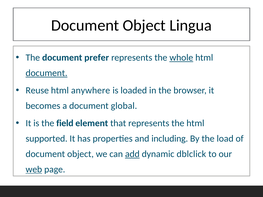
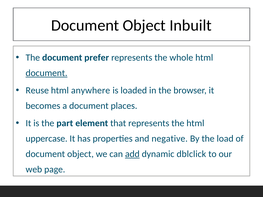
Lingua: Lingua -> Inbuilt (191, 25)
whole underline: present -> none (181, 58)
global: global -> places (124, 106)
field: field -> part (65, 123)
supported: supported -> uppercase (47, 139)
including: including -> negative (170, 139)
web underline: present -> none (34, 170)
